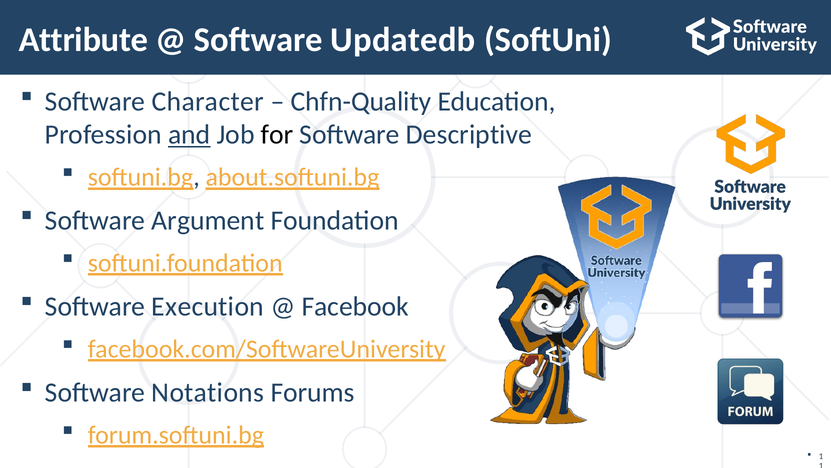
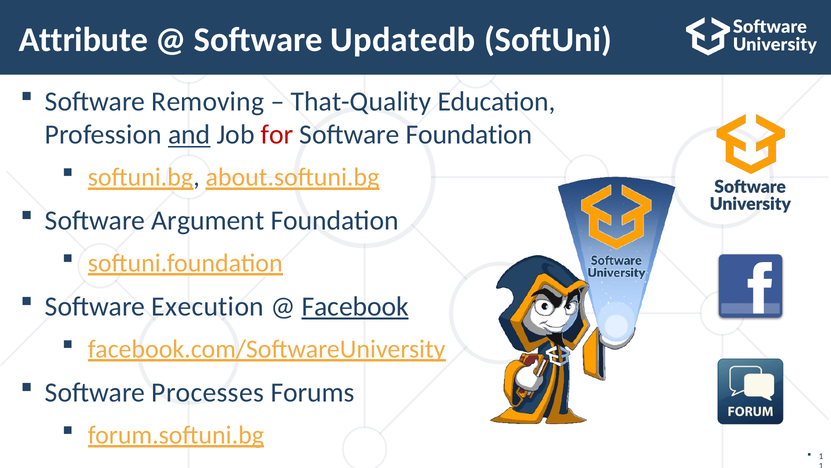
Character: Character -> Removing (208, 101)
Chfn-Quality: Chfn-Quality -> That-Quality (361, 101)
for colour: black -> red (277, 135)
Software Descriptive: Descriptive -> Foundation (469, 135)
Facebook underline: none -> present (355, 306)
Notations: Notations -> Processes (208, 392)
